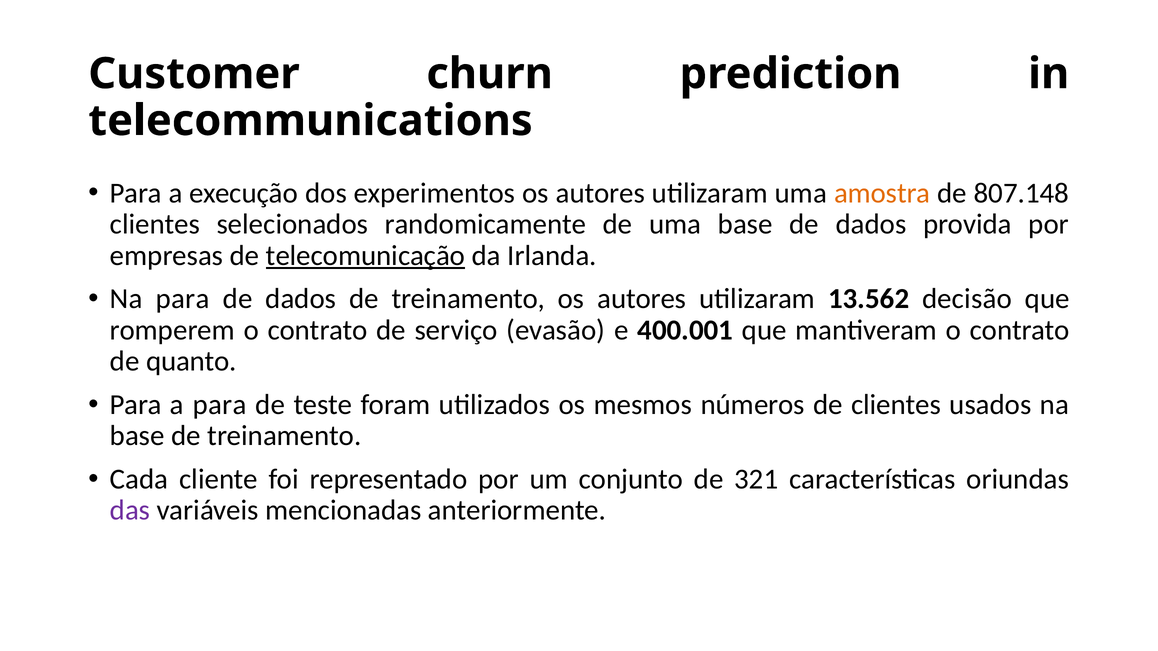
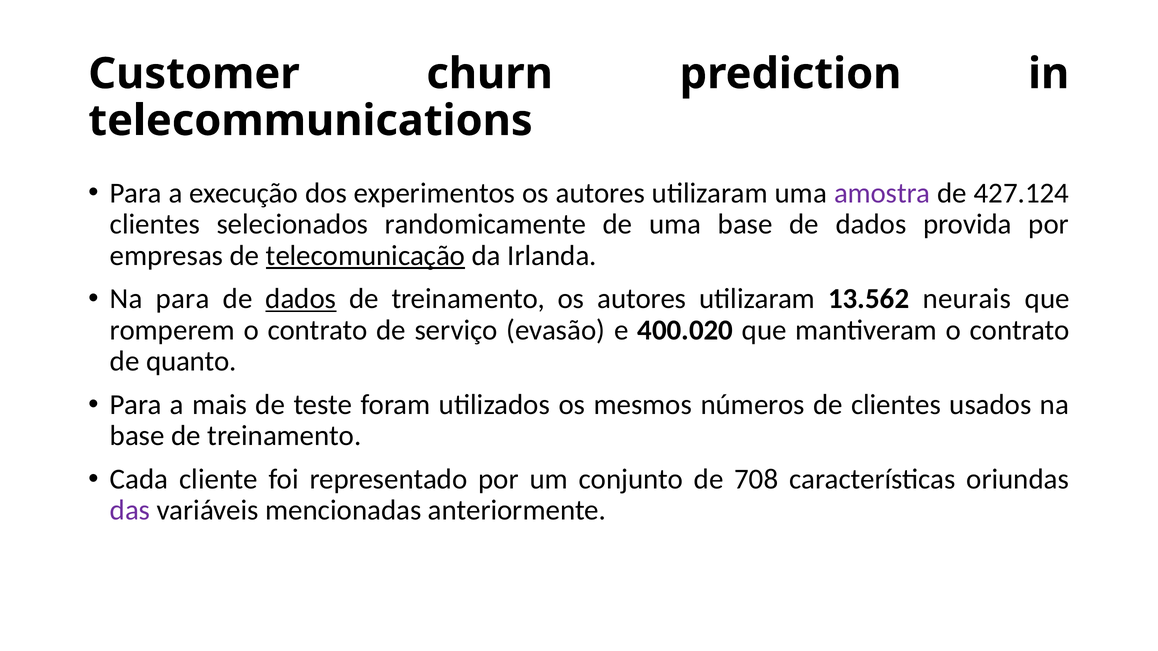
amostra colour: orange -> purple (882, 193)
807.148: 807.148 -> 427.124 (1021, 193)
dados underline: none -> present (301, 299)
decisão: decisão -> neurais (967, 299)
400.001: 400.001 -> 400.020 (685, 330)
a para: para -> mais (220, 405)
321: 321 -> 708 (756, 479)
